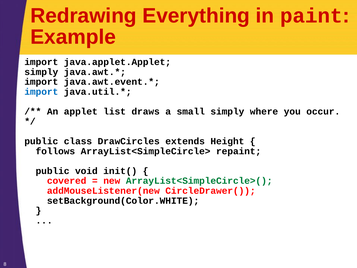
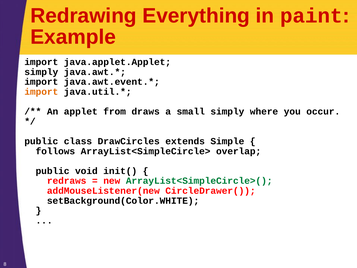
import colour: blue -> orange (41, 92)
list: list -> from (115, 111)
Height: Height -> Simple (227, 141)
repaint: repaint -> overlap (239, 151)
covered: covered -> redraws (67, 181)
